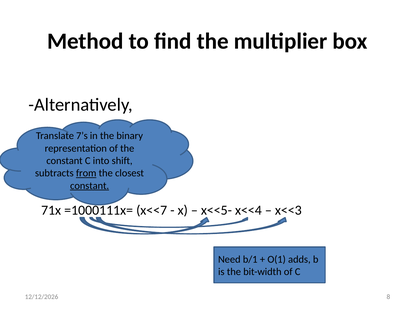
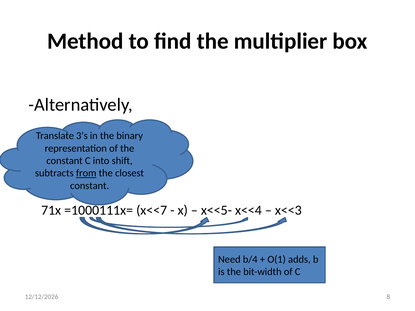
7’s: 7’s -> 3’s (82, 136)
constant underline: present -> none (90, 186)
b/1: b/1 -> b/4 (250, 260)
